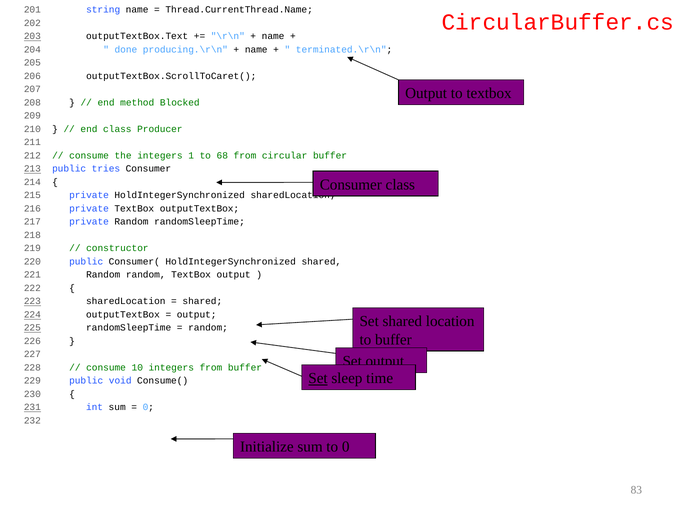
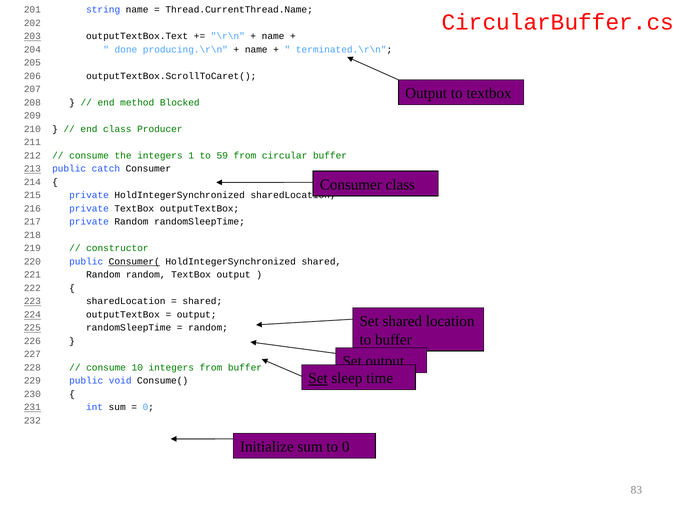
68: 68 -> 59 (222, 155)
tries: tries -> catch (106, 168)
Consumer( underline: none -> present (134, 261)
